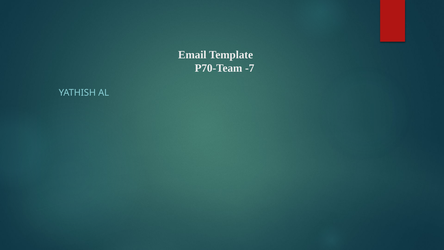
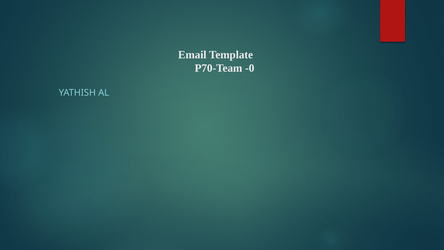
-7: -7 -> -0 (250, 68)
